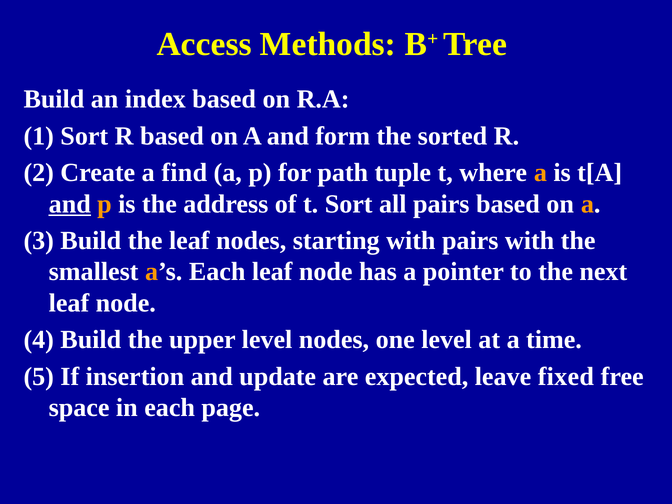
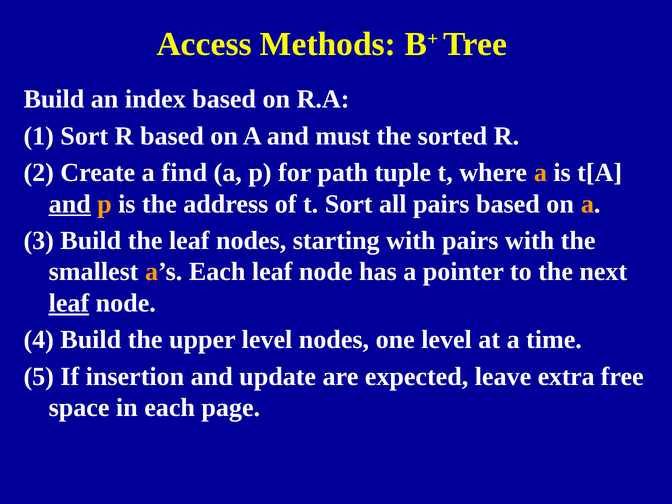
form: form -> must (343, 136)
leaf underline: none -> present (69, 303)
fixed: fixed -> extra (566, 376)
